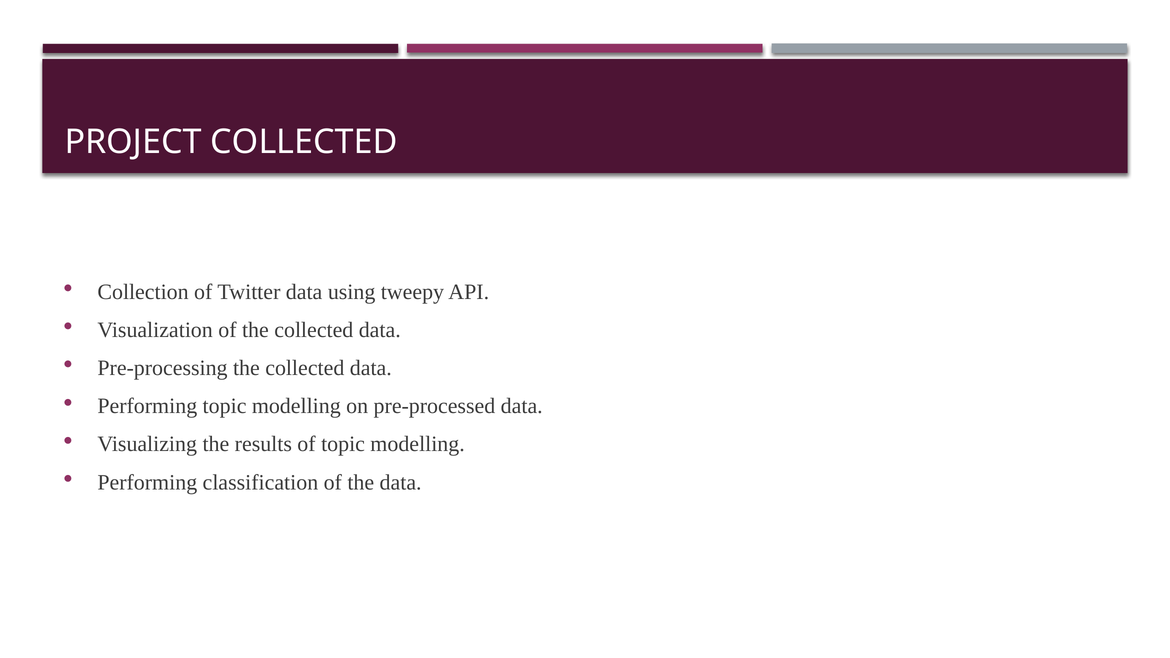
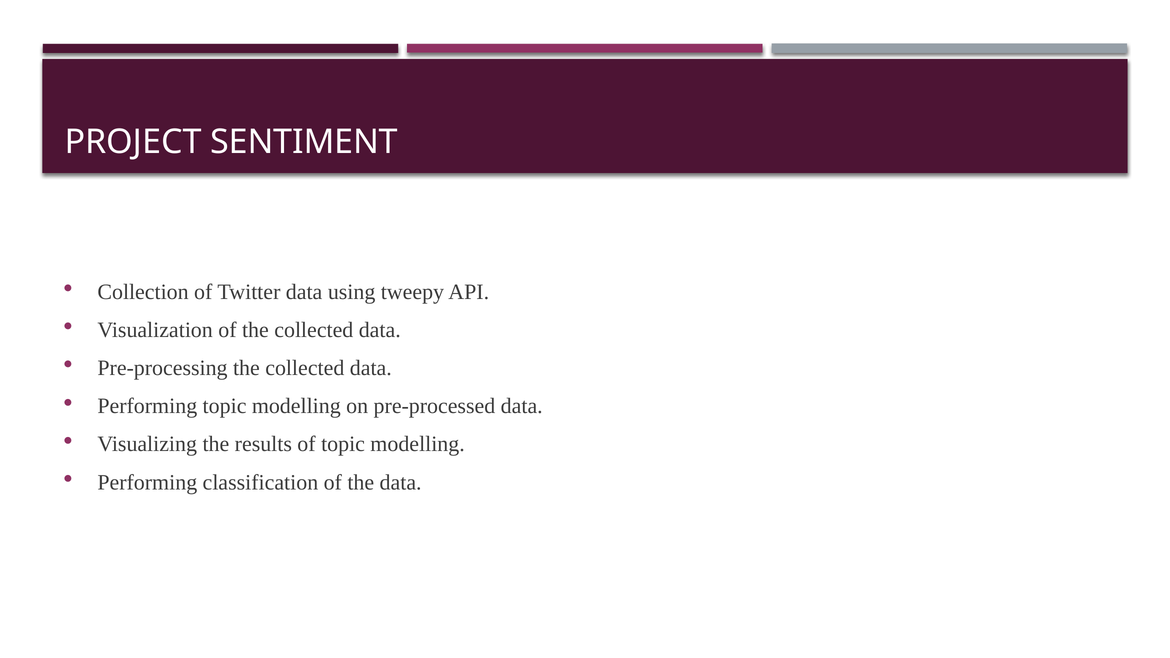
PROJECT COLLECTED: COLLECTED -> SENTIMENT (304, 142)
